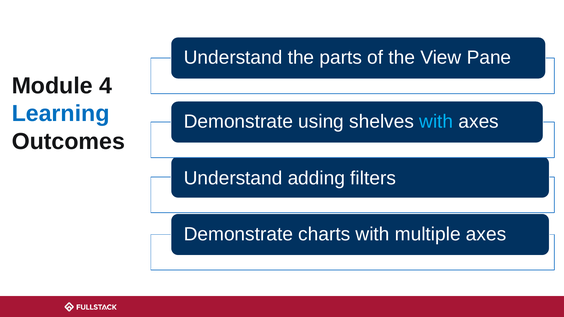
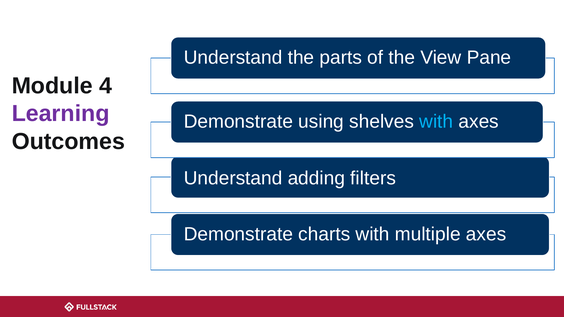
Learning colour: blue -> purple (61, 114)
